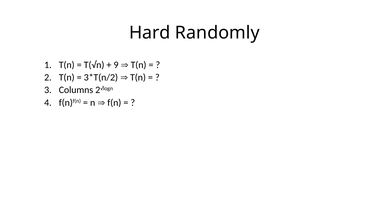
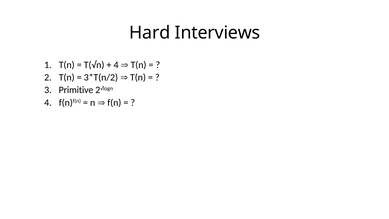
Randomly: Randomly -> Interviews (217, 33)
9: 9 -> 4 (116, 65)
Columns: Columns -> Primitive (76, 90)
